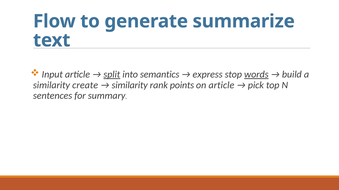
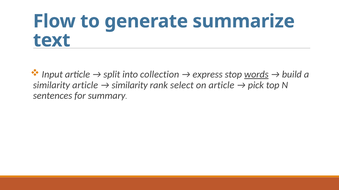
split underline: present -> none (112, 75)
semantics: semantics -> collection (160, 75)
similarity create: create -> article (85, 85)
points: points -> select (182, 85)
